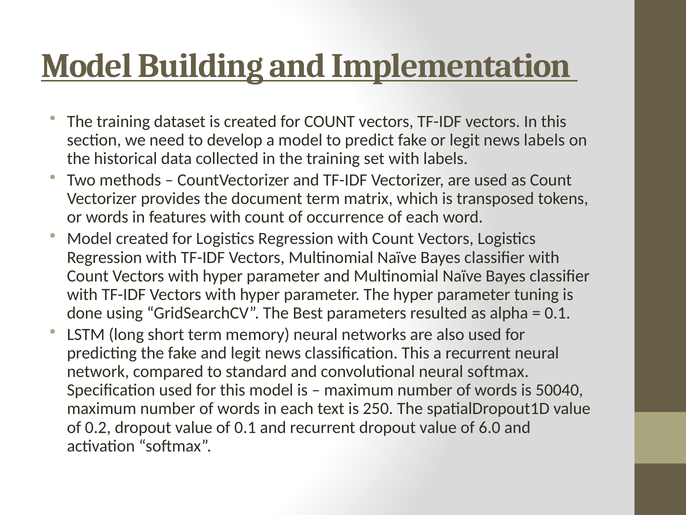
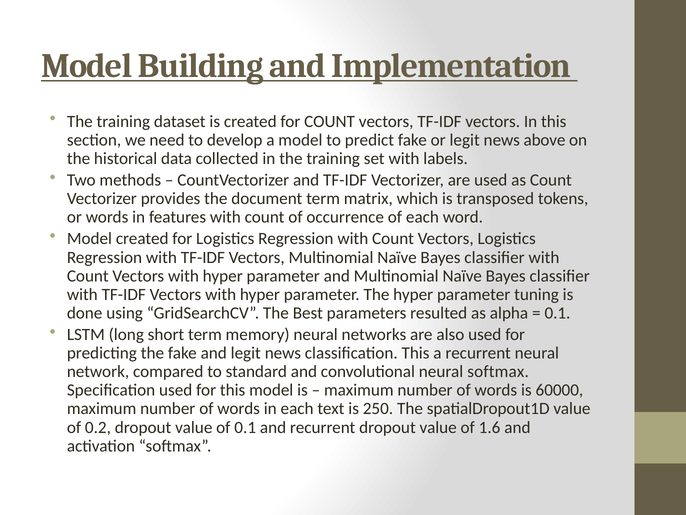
news labels: labels -> above (545, 140)
50040: 50040 -> 60000 (559, 390)
6.0: 6.0 -> 1.6 (490, 427)
